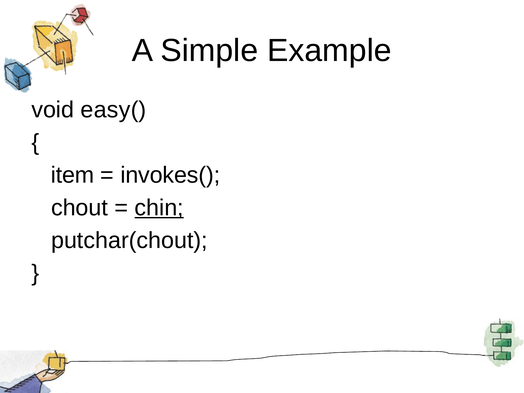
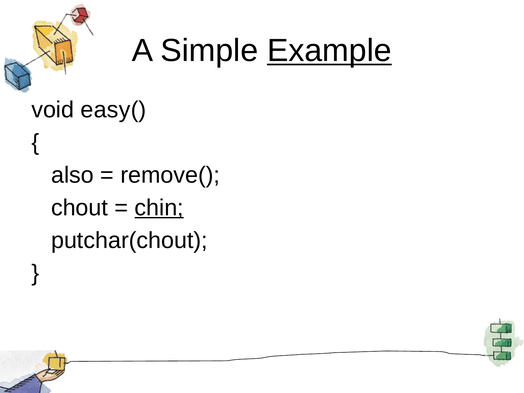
Example underline: none -> present (329, 51)
item: item -> also (72, 175)
invokes(: invokes( -> remove( (170, 175)
